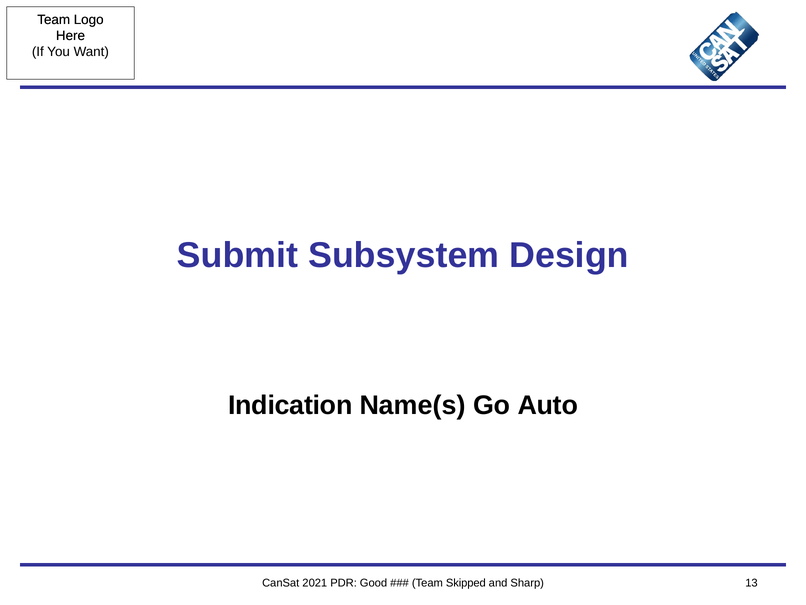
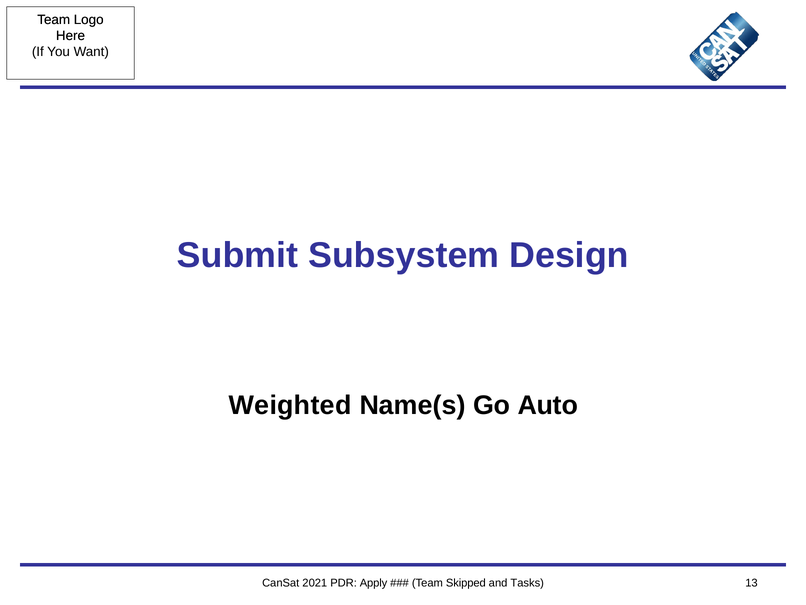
Indication: Indication -> Weighted (290, 405)
Good: Good -> Apply (374, 582)
Sharp: Sharp -> Tasks (527, 582)
